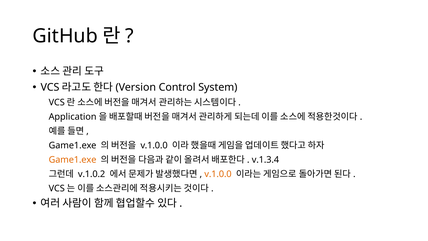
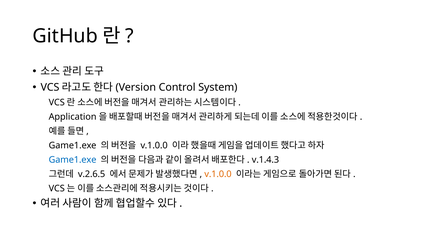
Game1.exe colour: orange -> blue (73, 160)
v.1.3.4: v.1.3.4 -> v.1.4.3 (265, 160)
v.1.0.2: v.1.0.2 -> v.2.6.5 (92, 174)
